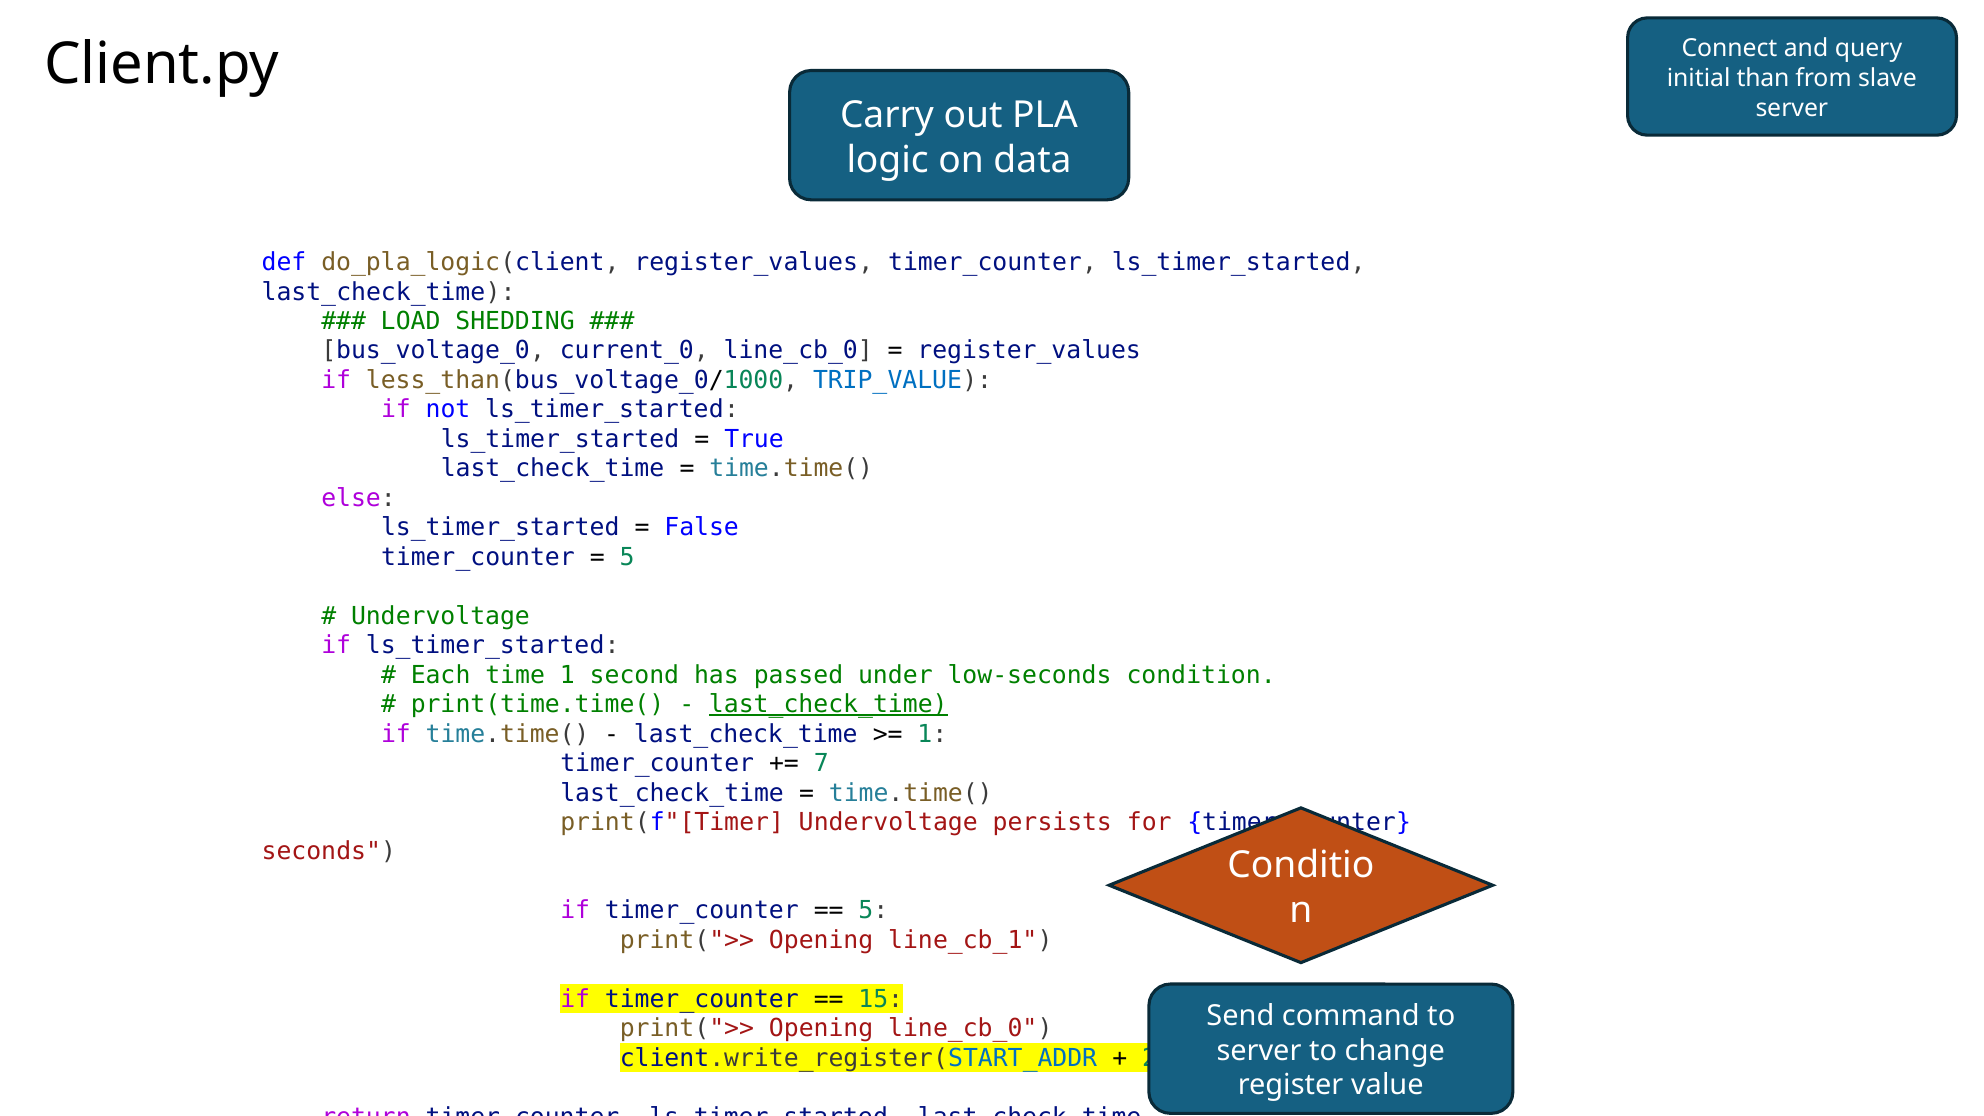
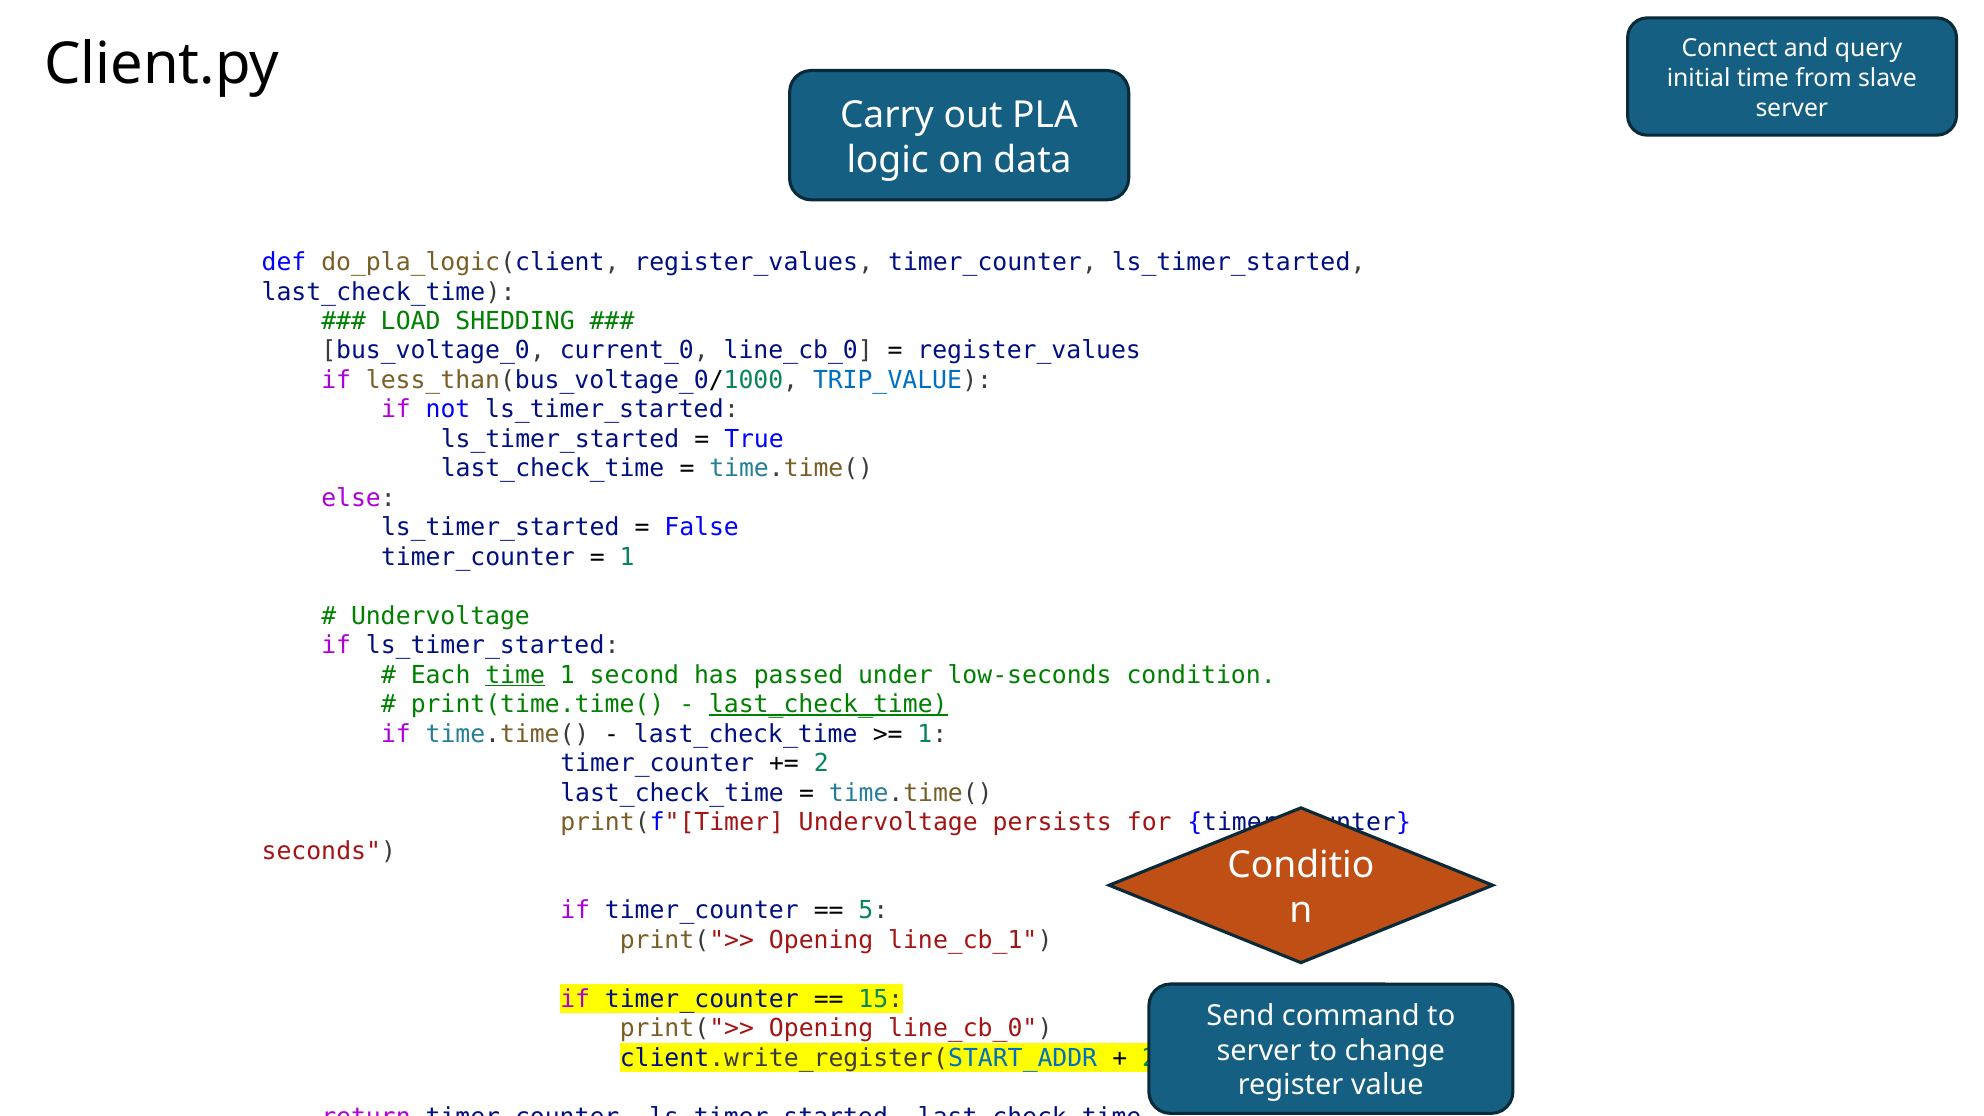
initial than: than -> time (1763, 78)
5: 5 -> 1 (627, 557)
time underline: none -> present (515, 675)
7: 7 -> 2 (821, 763)
